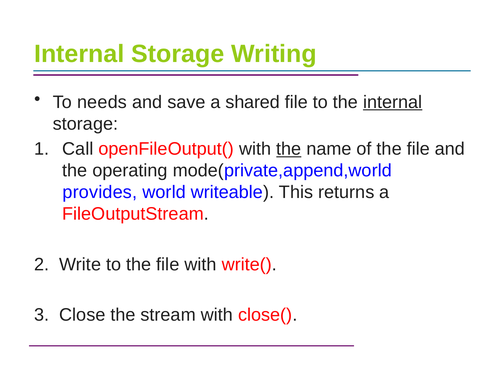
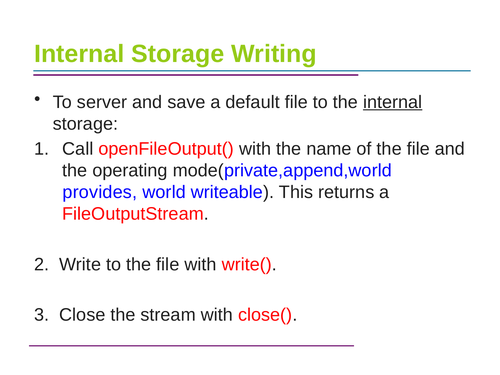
needs: needs -> server (102, 102)
shared: shared -> default (253, 102)
the underline: present -> none (289, 149)
